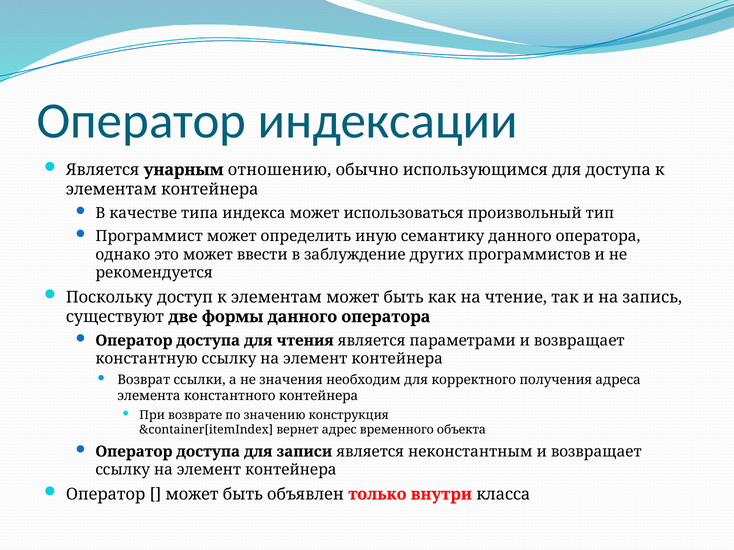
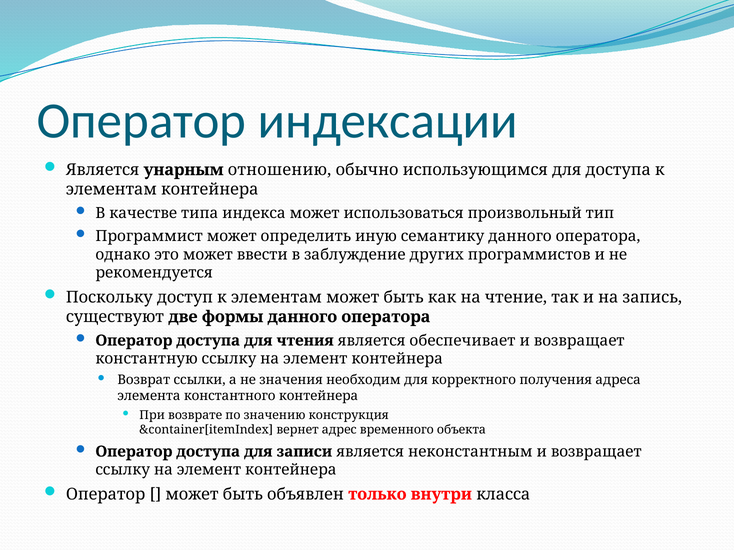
параметрами: параметрами -> обеспечивает (462, 341)
